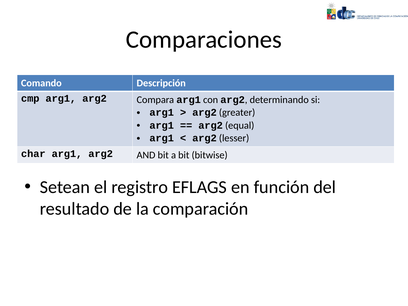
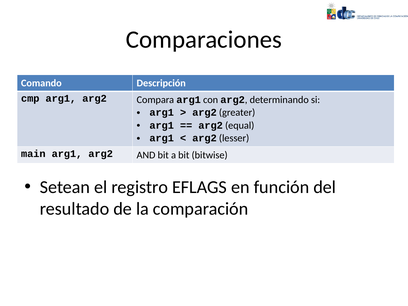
char: char -> main (33, 154)
